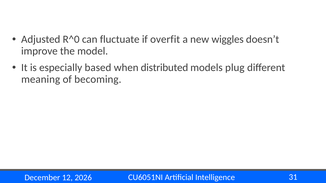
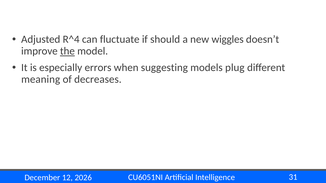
R^0: R^0 -> R^4 (71, 39)
overfit: overfit -> should (165, 39)
the underline: none -> present (67, 51)
based: based -> errors (98, 68)
distributed: distributed -> suggesting (164, 68)
becoming: becoming -> decreases (98, 79)
